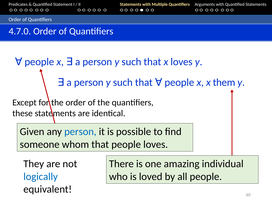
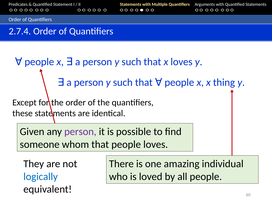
4.7.0: 4.7.0 -> 2.7.4 (20, 31)
them: them -> thing (224, 82)
person colour: blue -> purple (80, 132)
